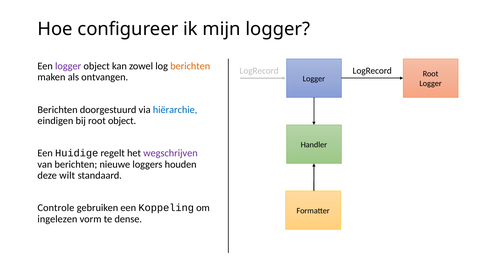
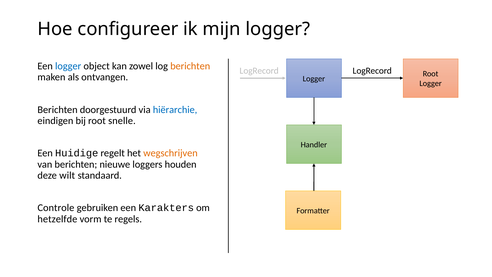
logger colour: purple -> blue (68, 66)
root object: object -> snelle (122, 121)
wegschrijven colour: purple -> orange (170, 153)
Koppeling: Koppeling -> Karakters (166, 208)
ingelezen: ingelezen -> hetzelfde (57, 219)
dense: dense -> regels (128, 219)
